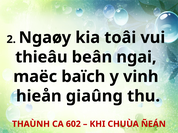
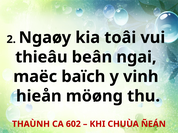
giaûng: giaûng -> möøng (94, 96)
